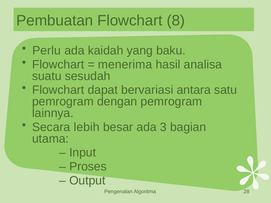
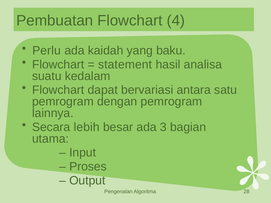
8: 8 -> 4 (176, 20)
menerima: menerima -> statement (125, 65)
sesudah: sesudah -> kedalam (88, 76)
